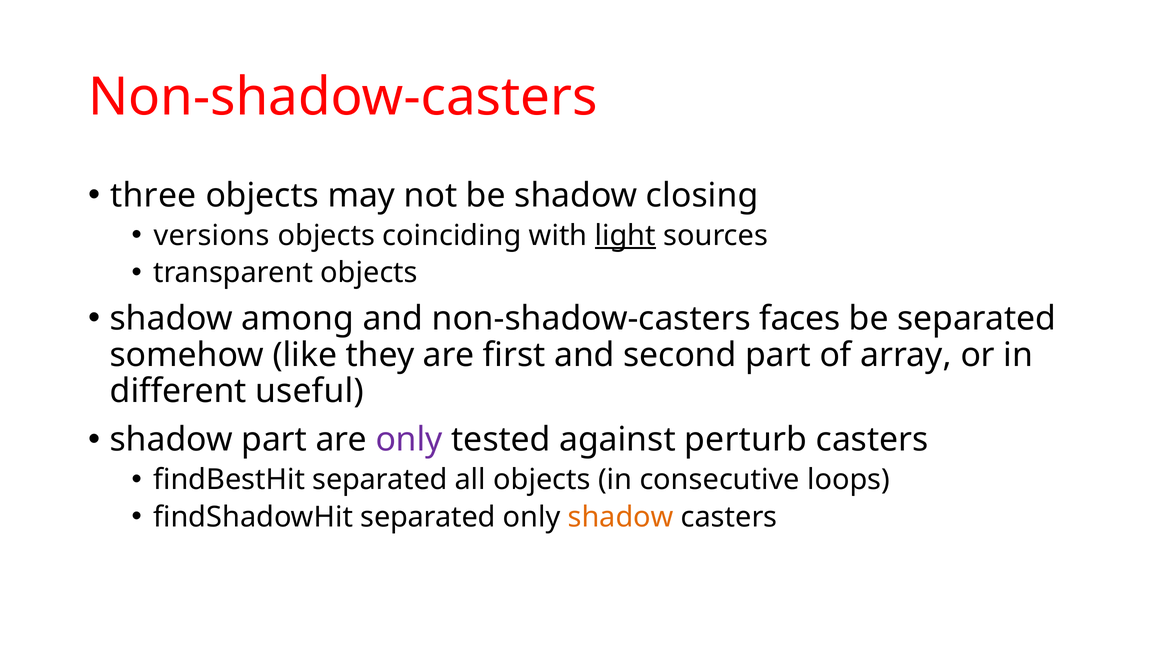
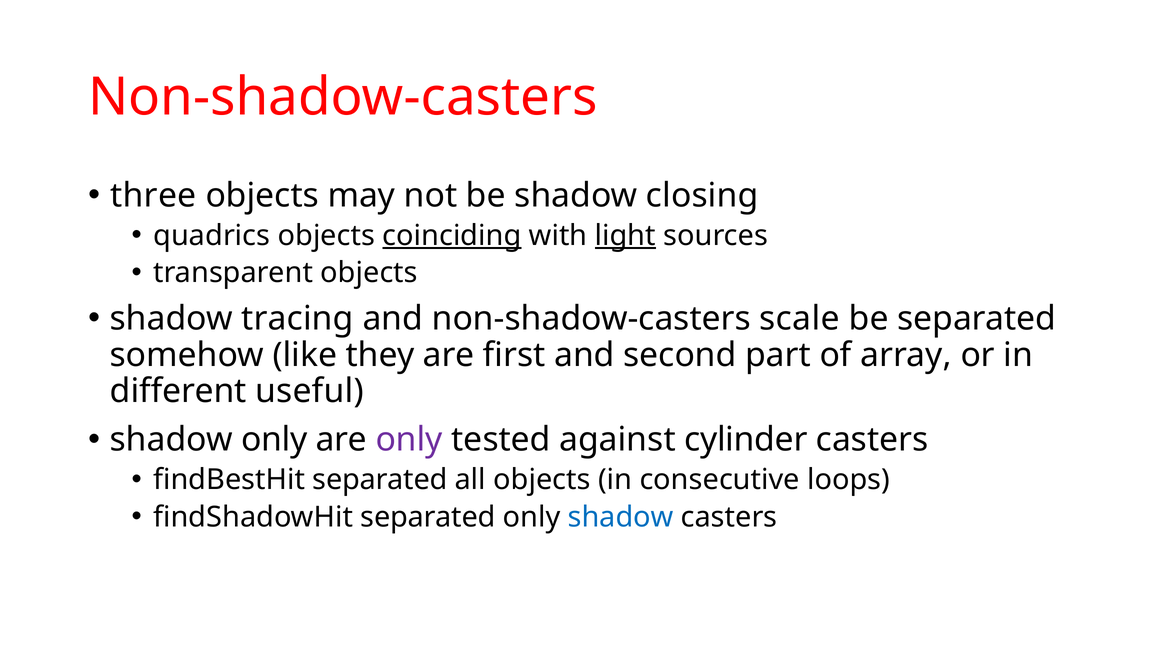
versions: versions -> quadrics (212, 235)
coinciding underline: none -> present (452, 235)
among: among -> tracing (298, 318)
faces: faces -> scale (800, 318)
shadow part: part -> only (274, 440)
perturb: perturb -> cylinder (746, 440)
shadow colour: orange -> blue (621, 517)
